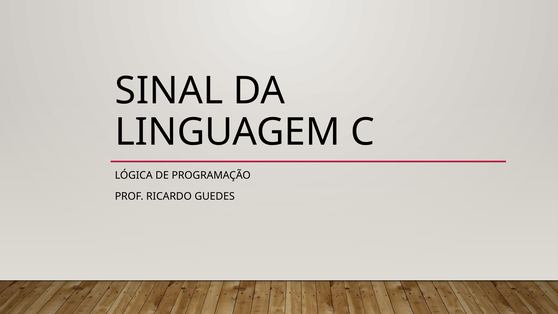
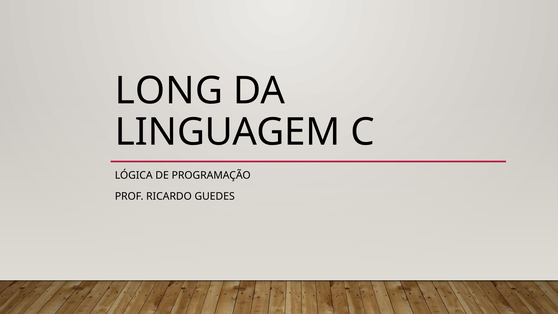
SINAL: SINAL -> LONG (169, 91)
